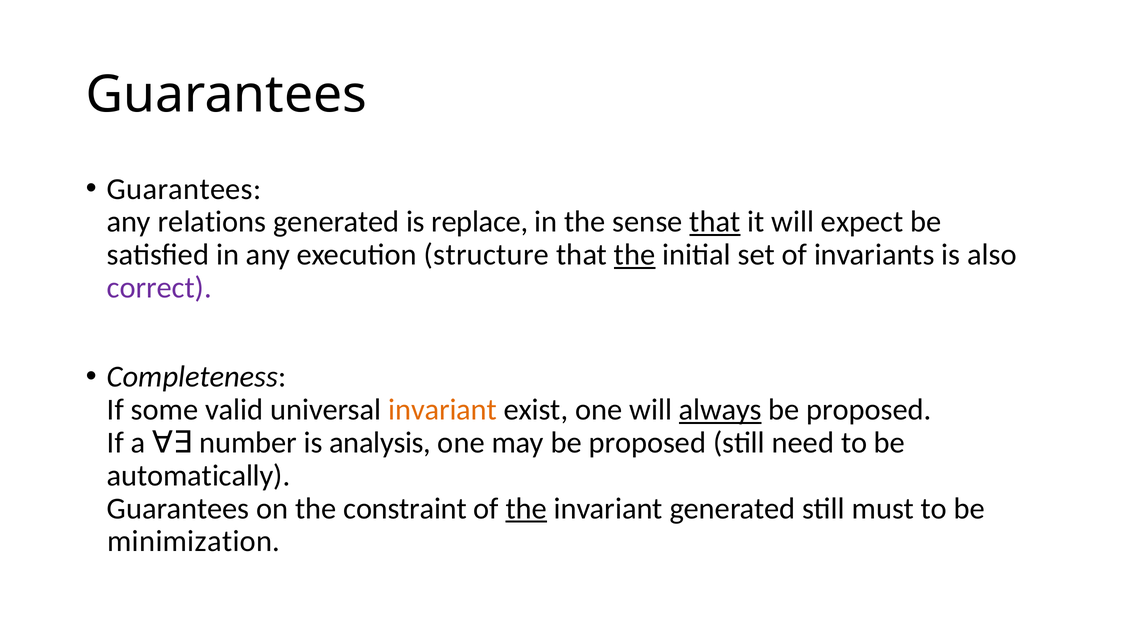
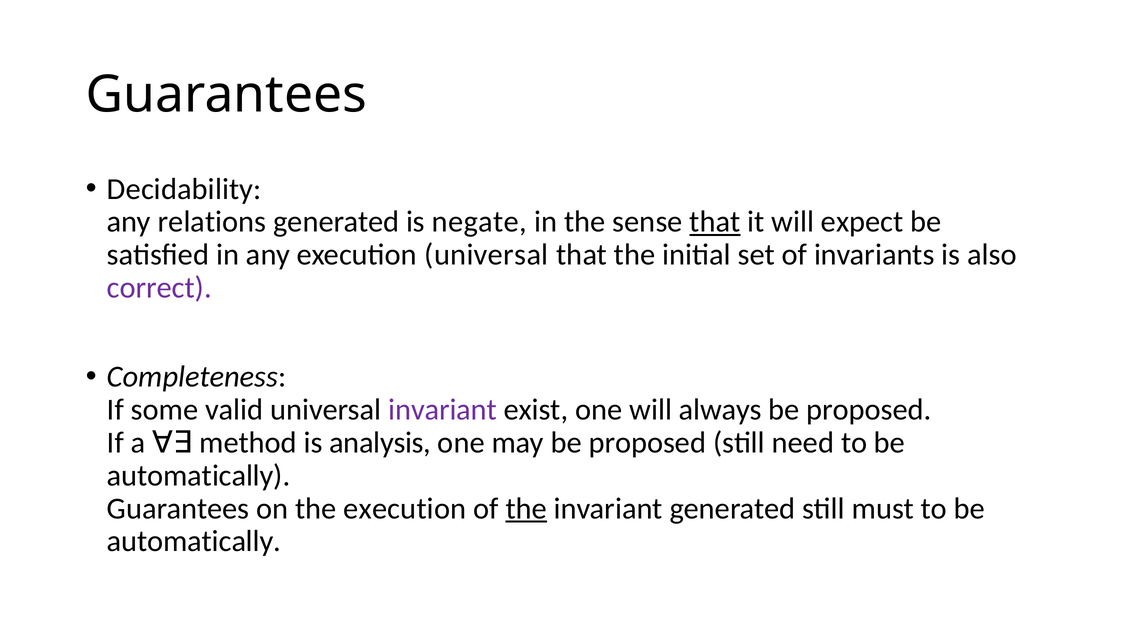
Guarantees: Guarantees -> Decidability (184, 189)
replace: replace -> negate (479, 222)
execution structure: structure -> universal (486, 255)
the underline: present -> none (635, 255)
invariant colour: orange -> purple (443, 410)
always underline: present -> none (720, 410)
number: number -> method (248, 443)
the constraint: constraint -> execution (405, 509)
minimization: minimization -> automatically (194, 542)
